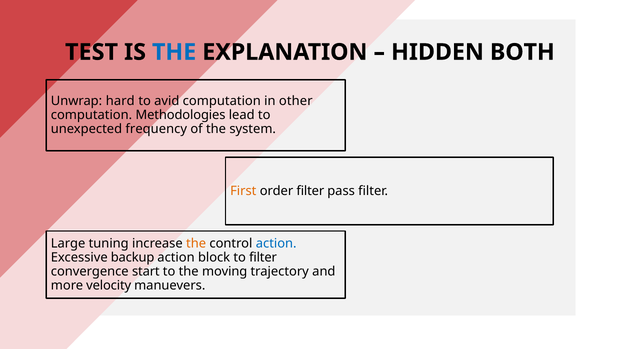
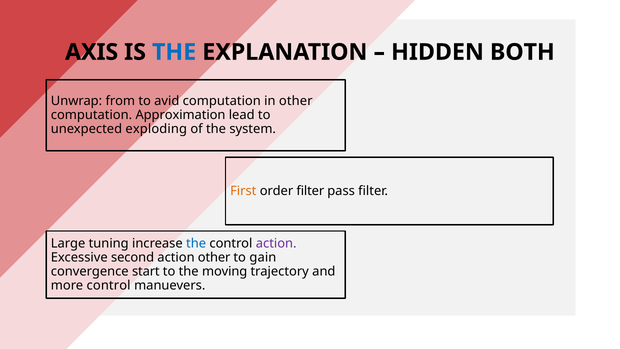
TEST: TEST -> AXIS (92, 52)
hard: hard -> from (120, 101)
Methodologies: Methodologies -> Approximation (180, 115)
frequency: frequency -> exploding (156, 129)
the colour: orange -> blue (196, 244)
action colour: blue -> purple (276, 244)
backup: backup -> second (133, 258)
action block: block -> other (214, 258)
to filter: filter -> gain (263, 258)
more velocity: velocity -> control (109, 285)
